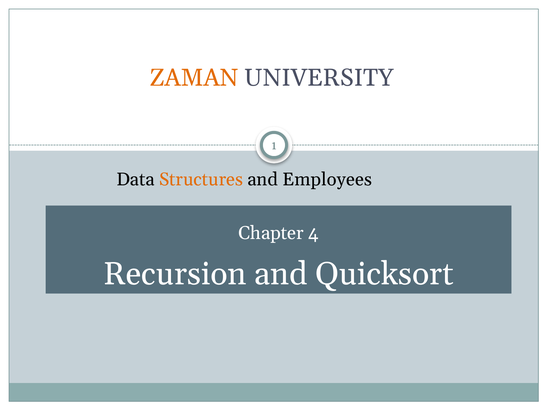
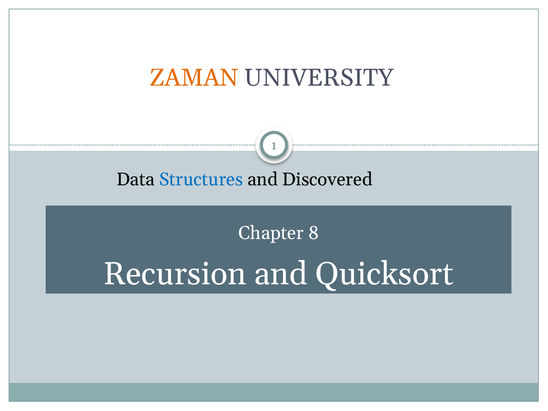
Structures colour: orange -> blue (201, 179)
Employees: Employees -> Discovered (327, 179)
4: 4 -> 8 (314, 233)
